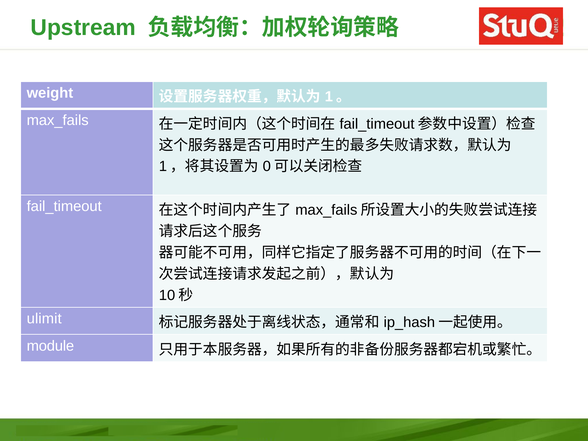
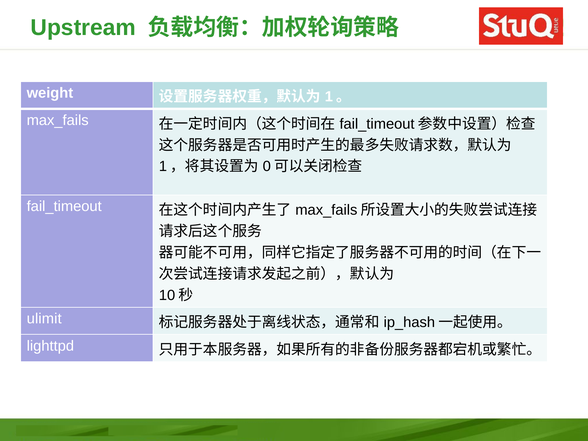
module: module -> lighttpd (50, 346)
